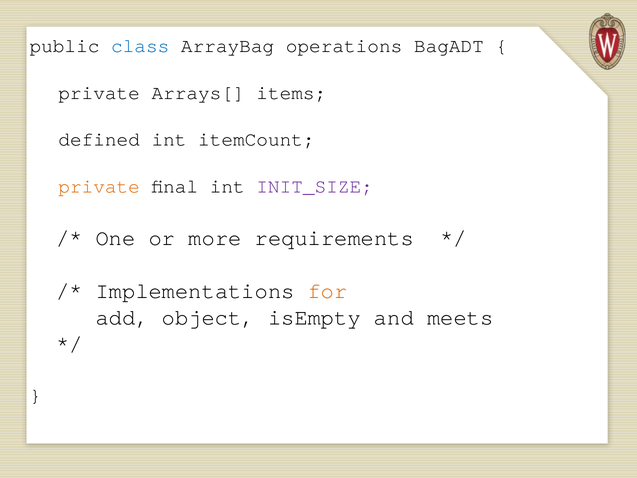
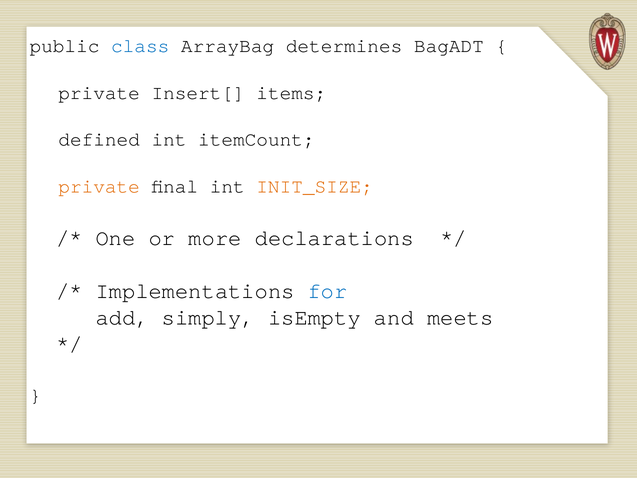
operations: operations -> determines (344, 46)
Arrays[: Arrays[ -> Insert[ (198, 93)
INIT_SIZE colour: purple -> orange (315, 186)
requirements: requirements -> declarations (334, 238)
for colour: orange -> blue (328, 291)
object: object -> simply (208, 317)
